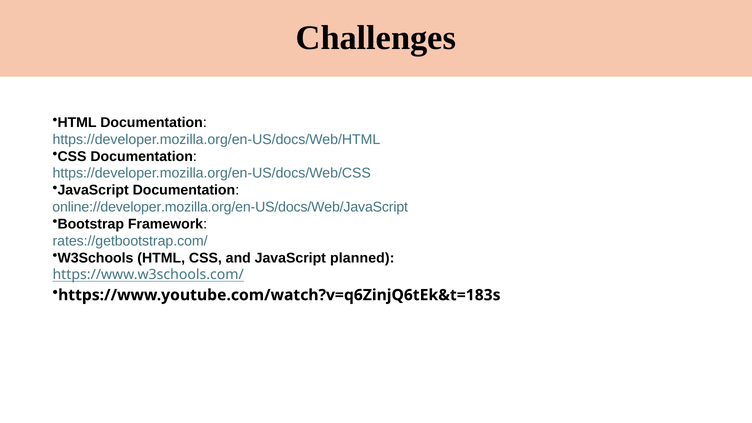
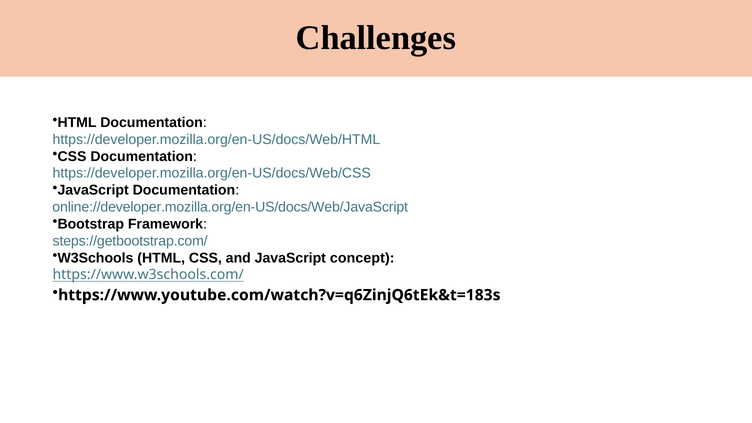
rates://getbootstrap.com/: rates://getbootstrap.com/ -> steps://getbootstrap.com/ (130, 241)
planned: planned -> concept (362, 258)
